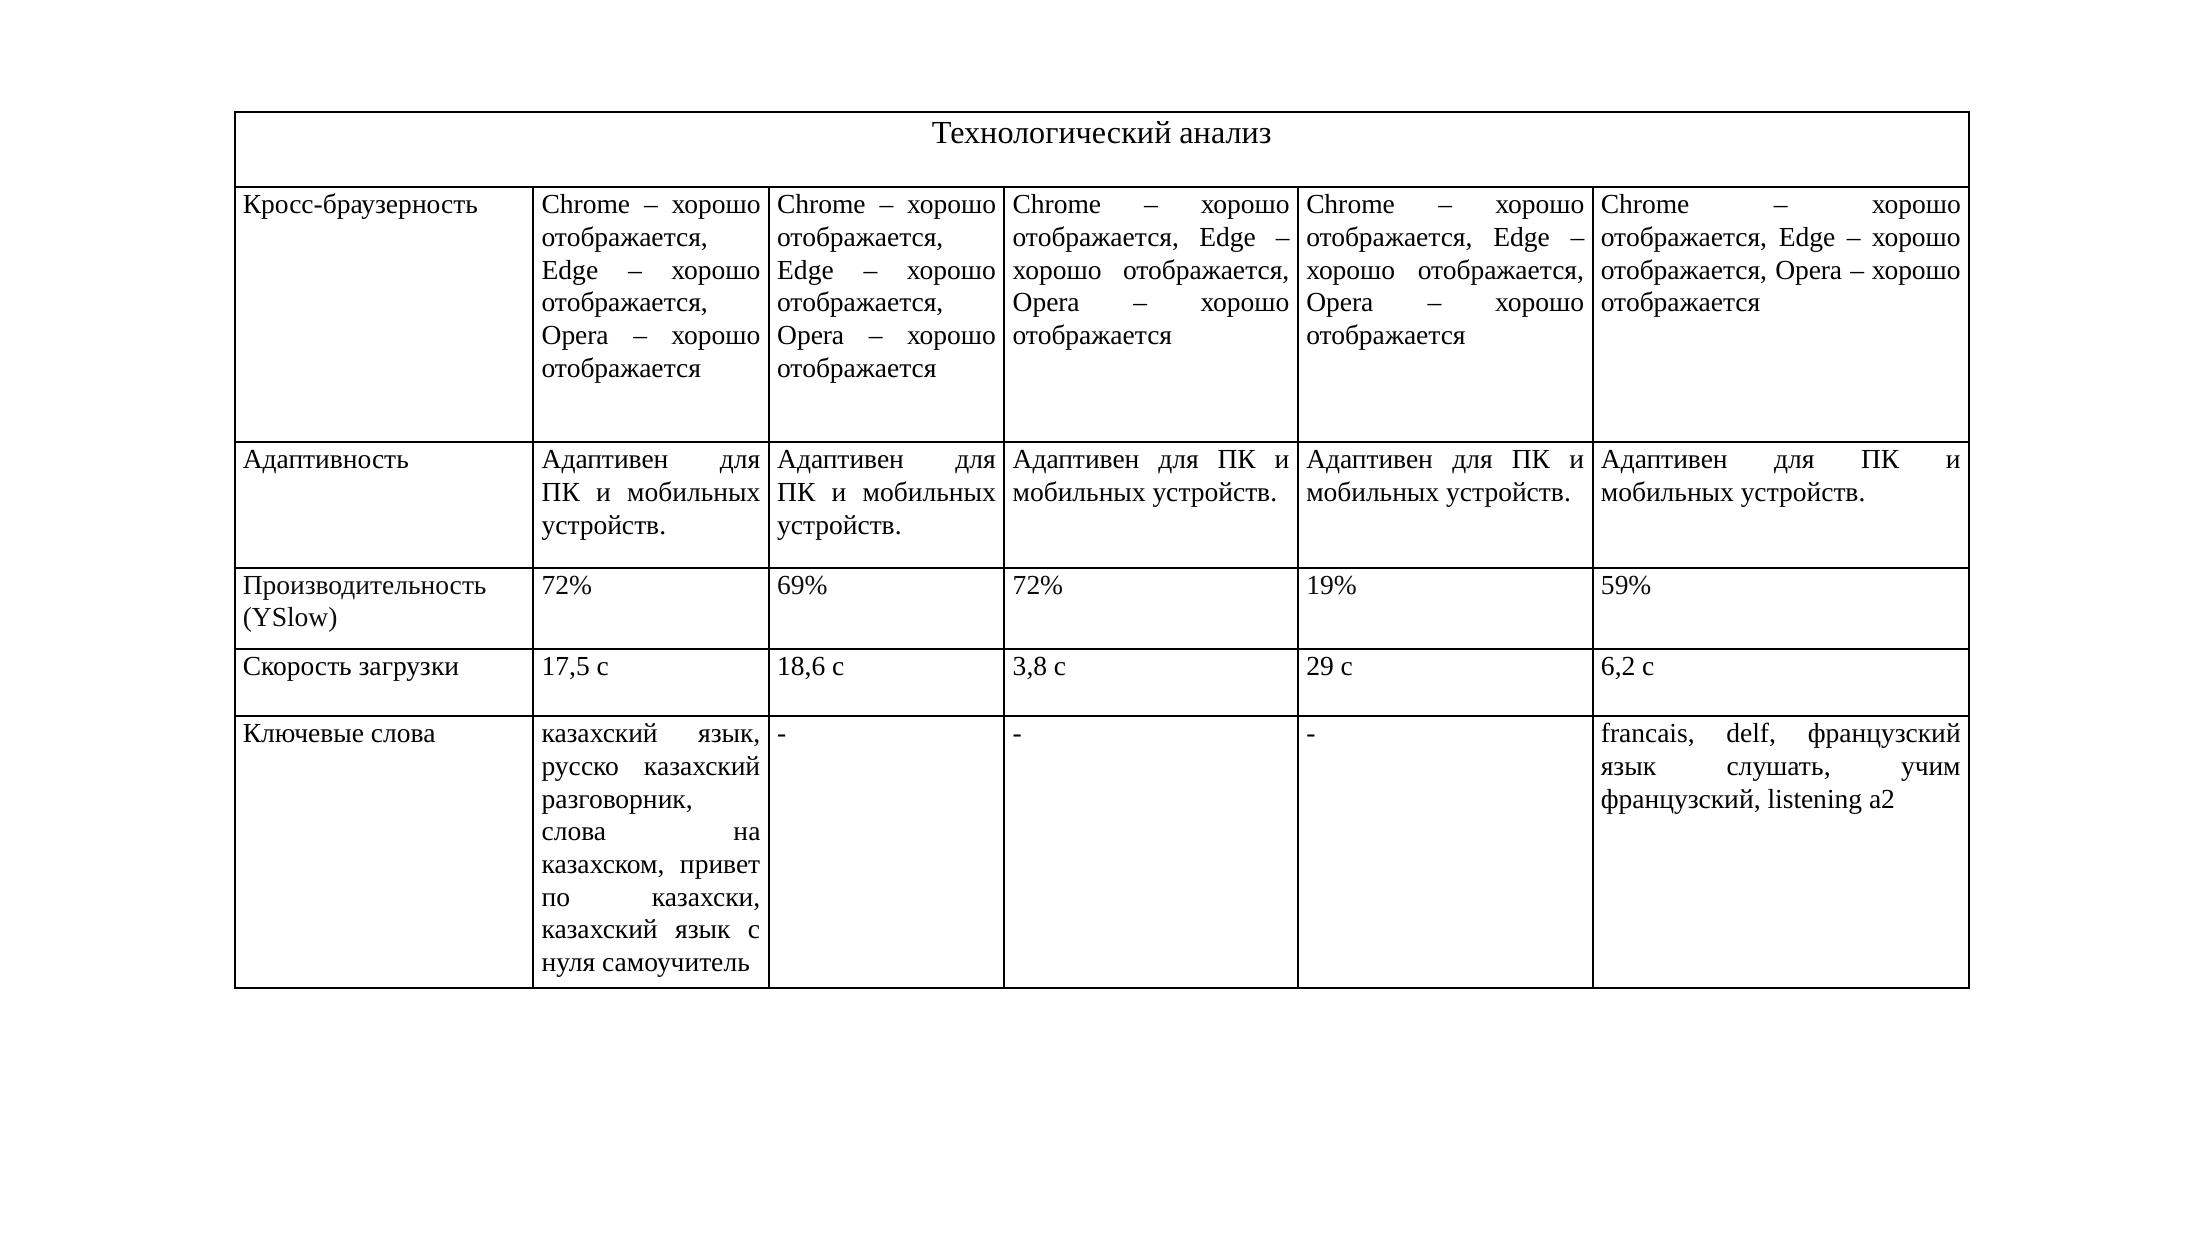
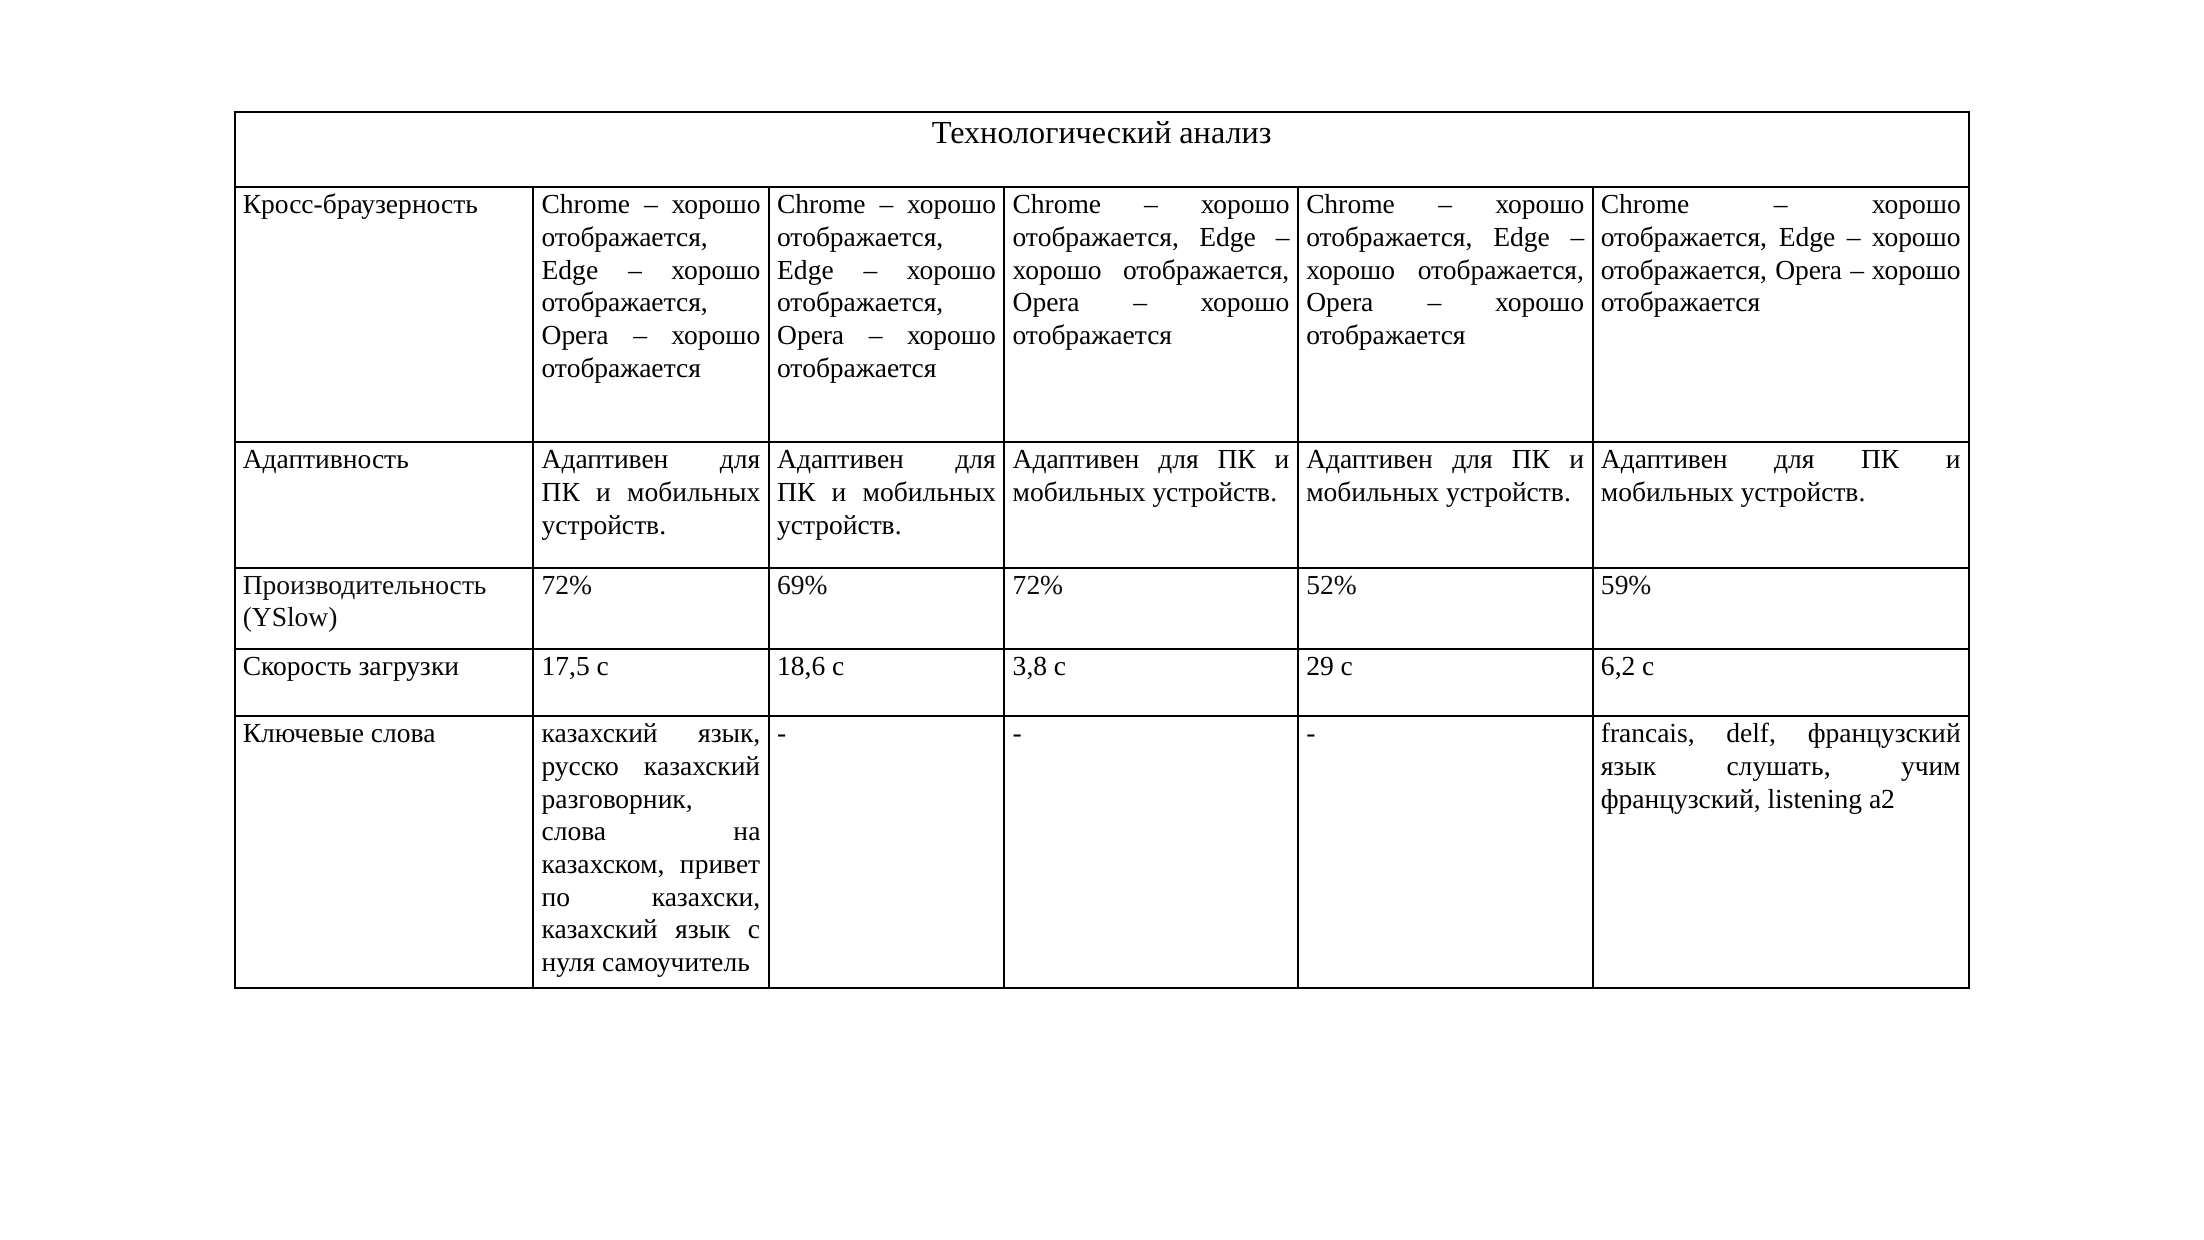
19%: 19% -> 52% (1332, 585)
